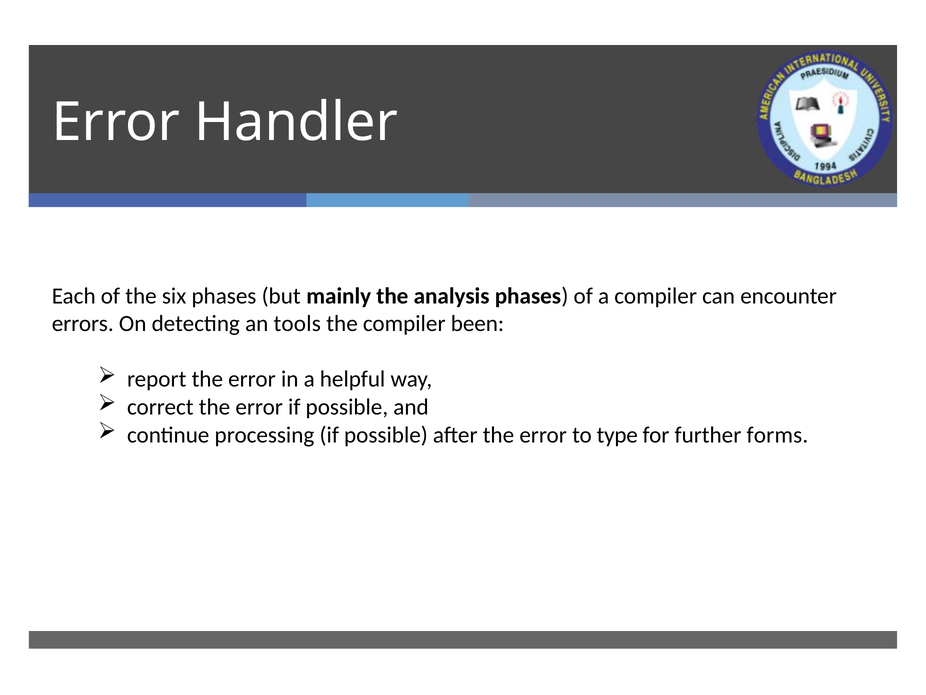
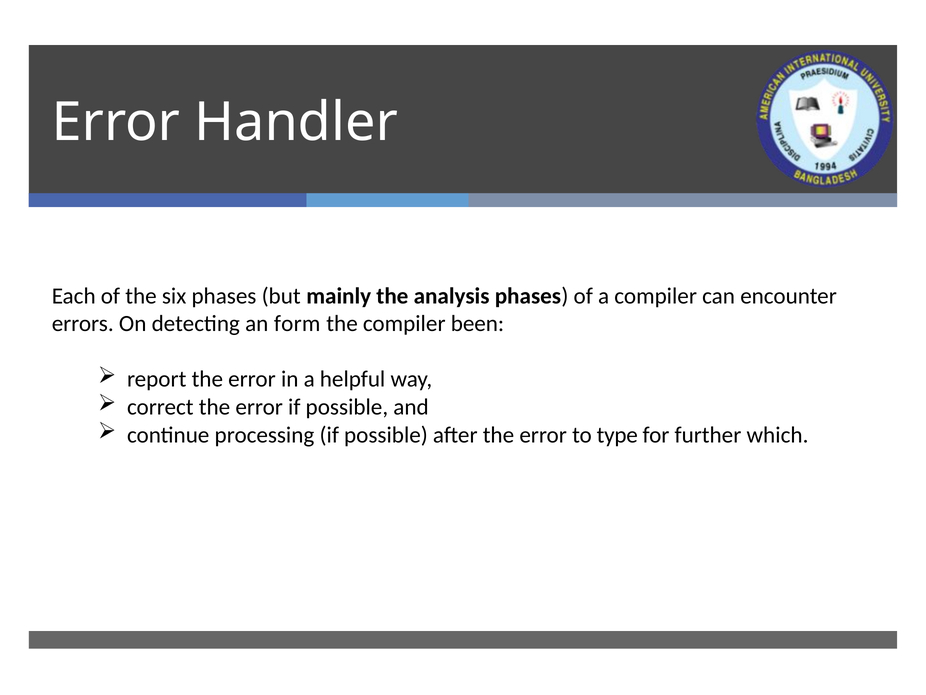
tools: tools -> form (297, 323)
forms: forms -> which (778, 435)
